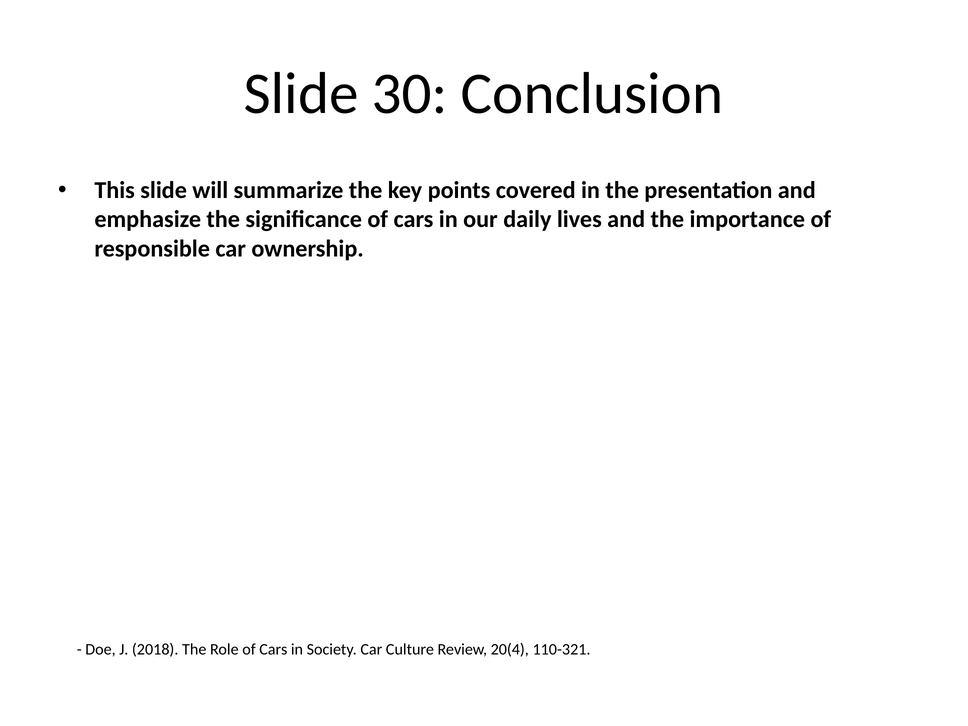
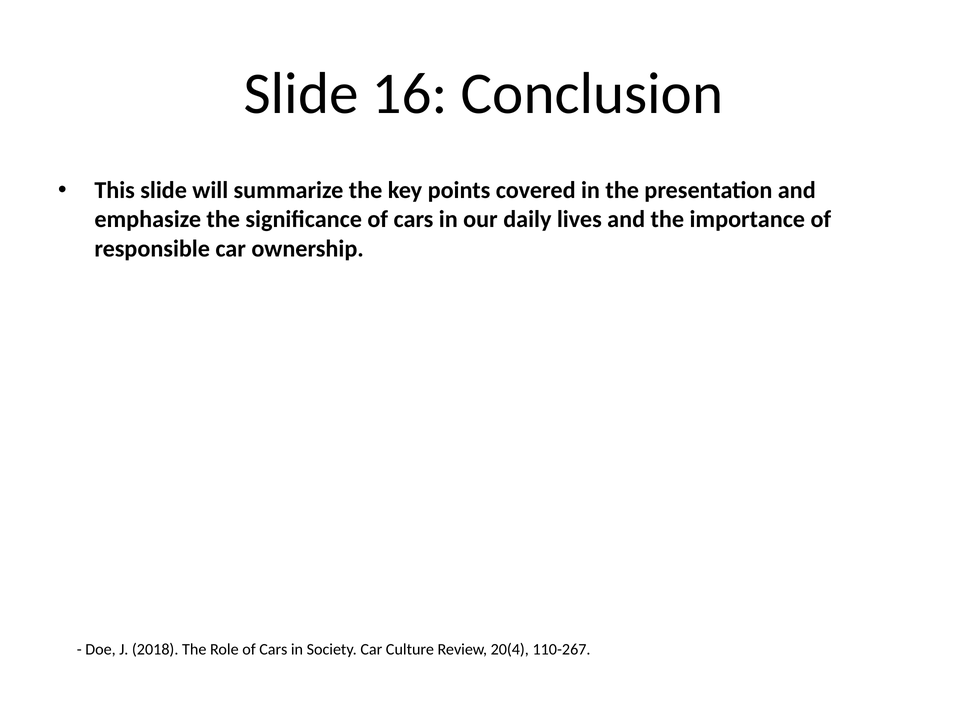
30: 30 -> 16 (410, 94)
110-321: 110-321 -> 110-267 (562, 650)
